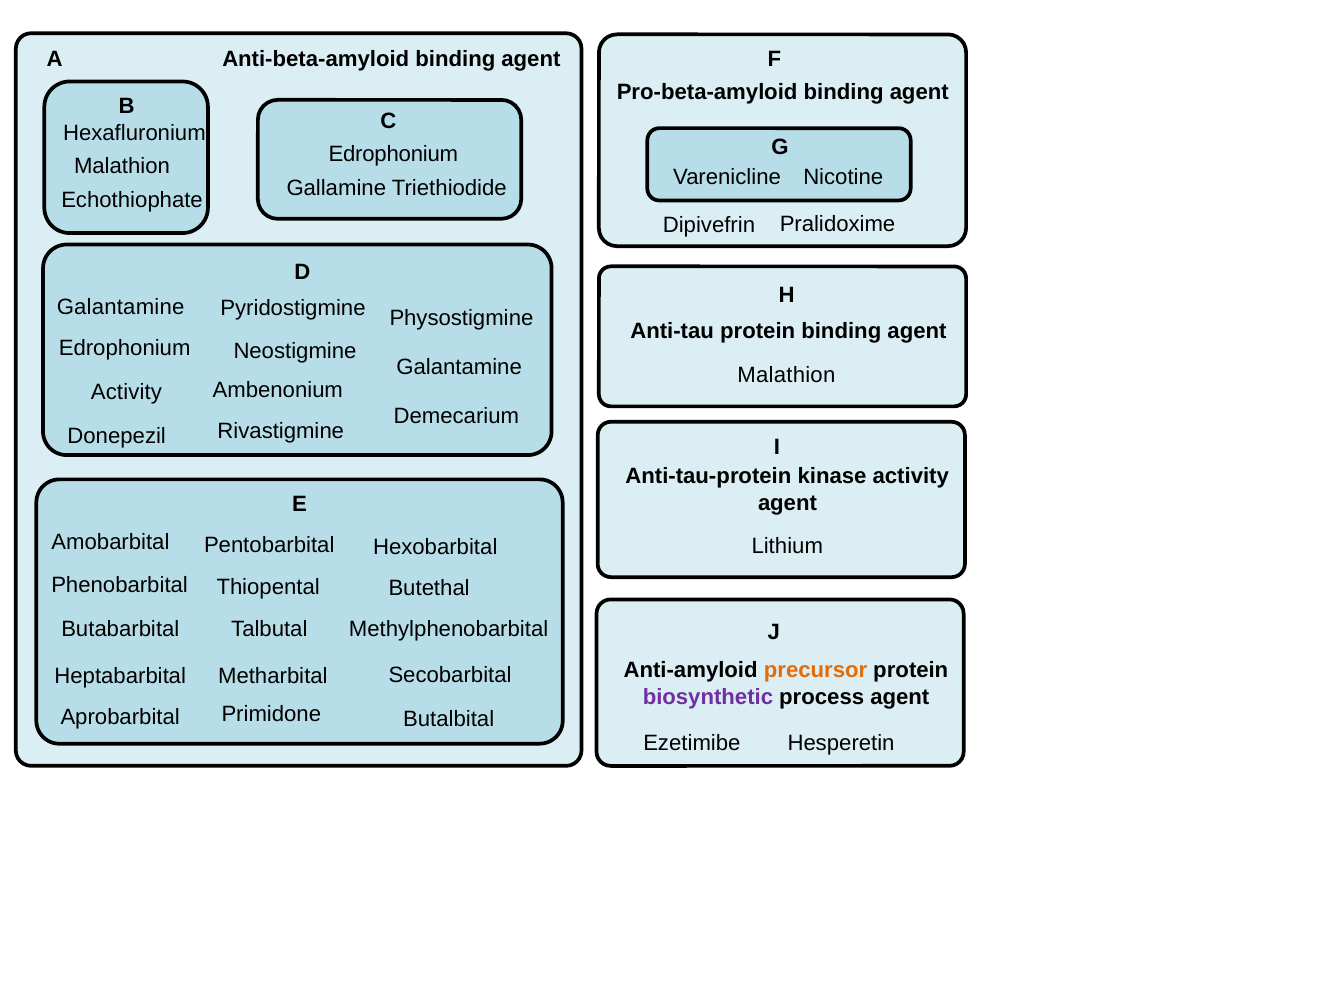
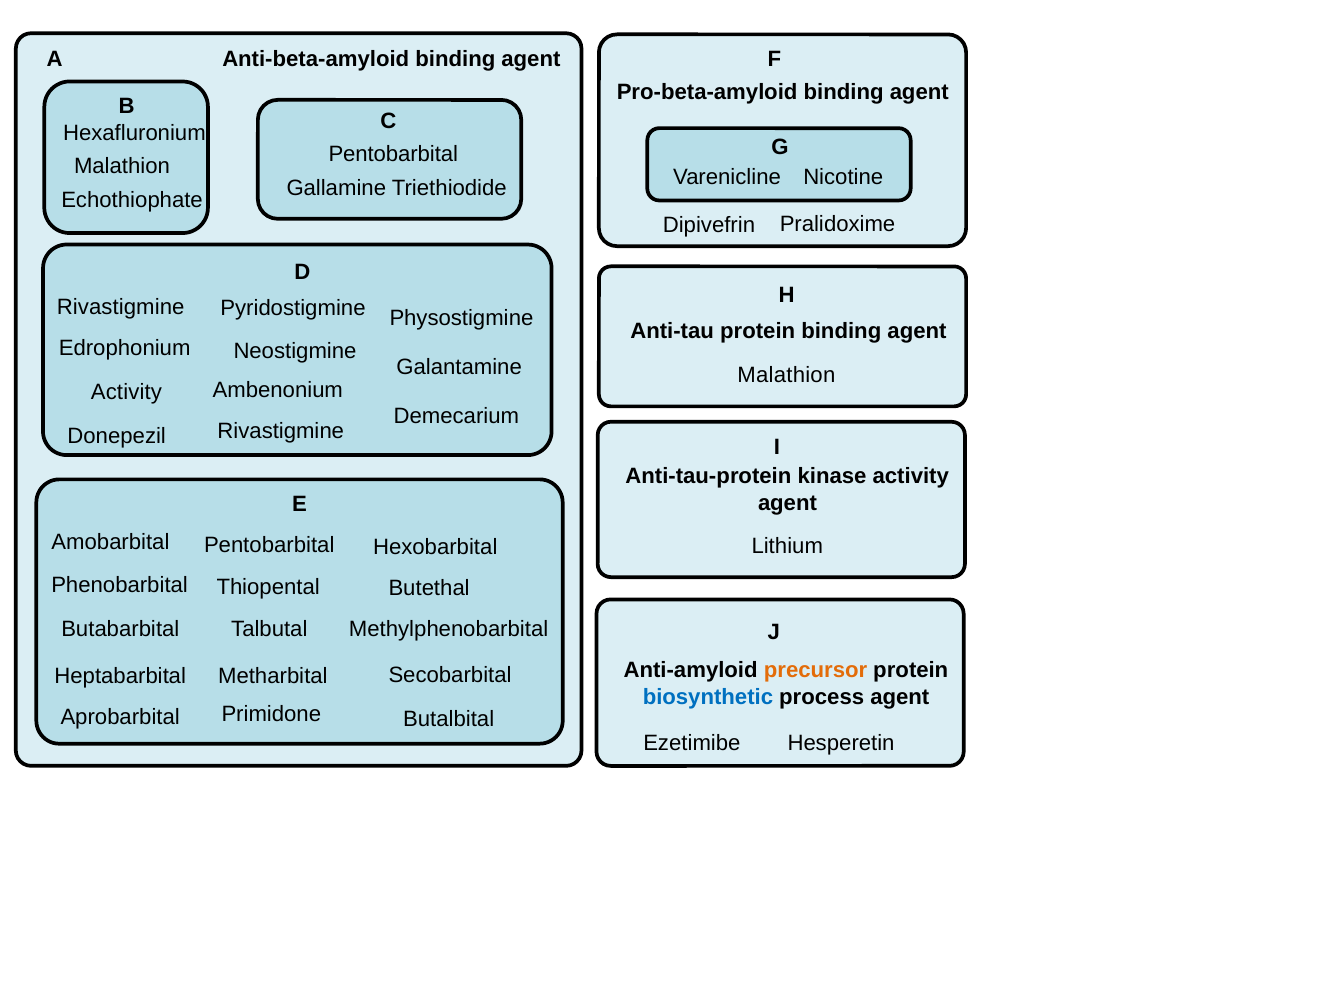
Edrophonium: Edrophonium -> Pentobarbital (393, 154)
Galantamine: Galantamine -> Rivastigmine (121, 307)
biosynthetic colour: purple -> blue (708, 697)
